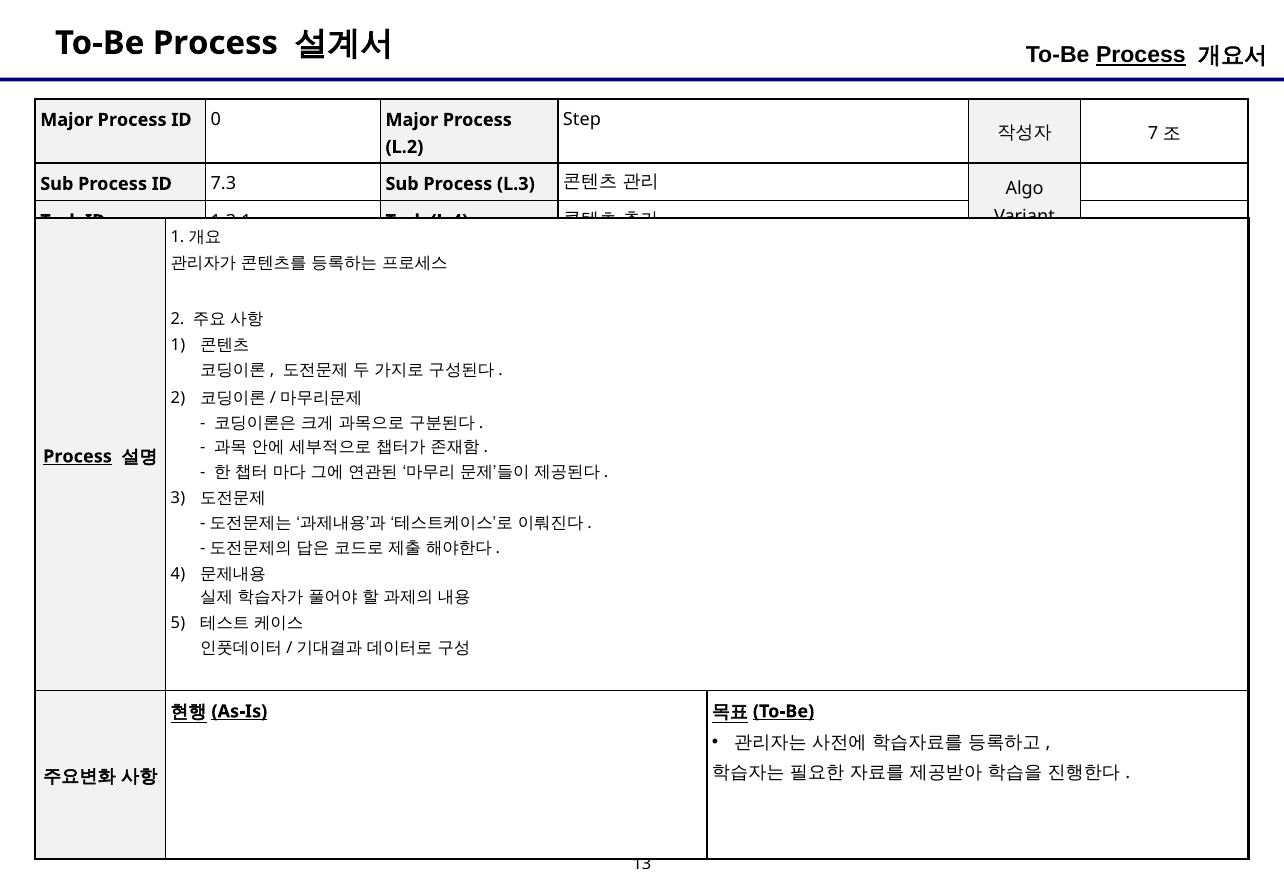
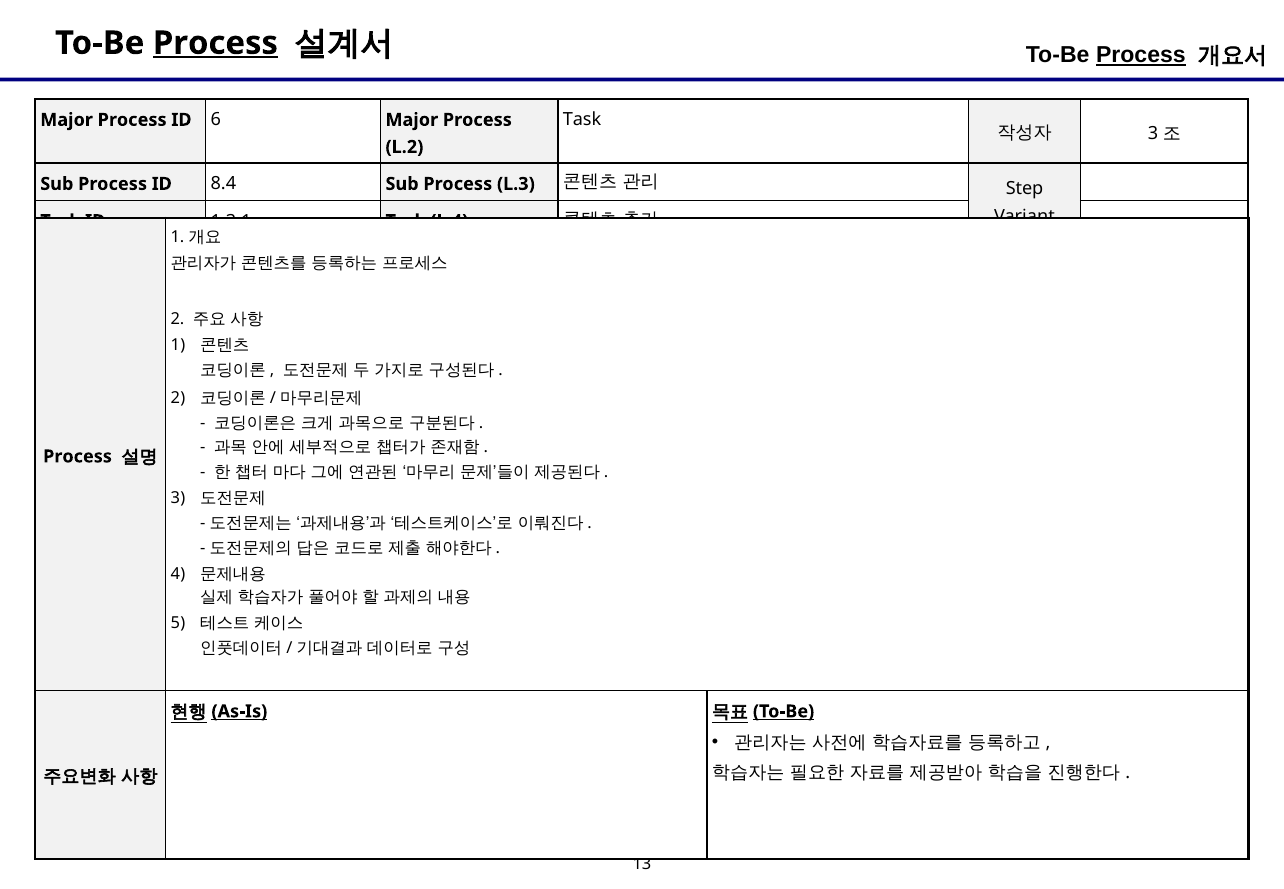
Process underline: none -> present (215, 43)
Step: Step -> Task (582, 120)
0: 0 -> 6 (216, 120)
7: 7 -> 3 (1153, 133)
7.3: 7.3 -> 8.4 (223, 184)
Algo: Algo -> Step (1025, 189)
Process underline: present -> none (77, 456)
